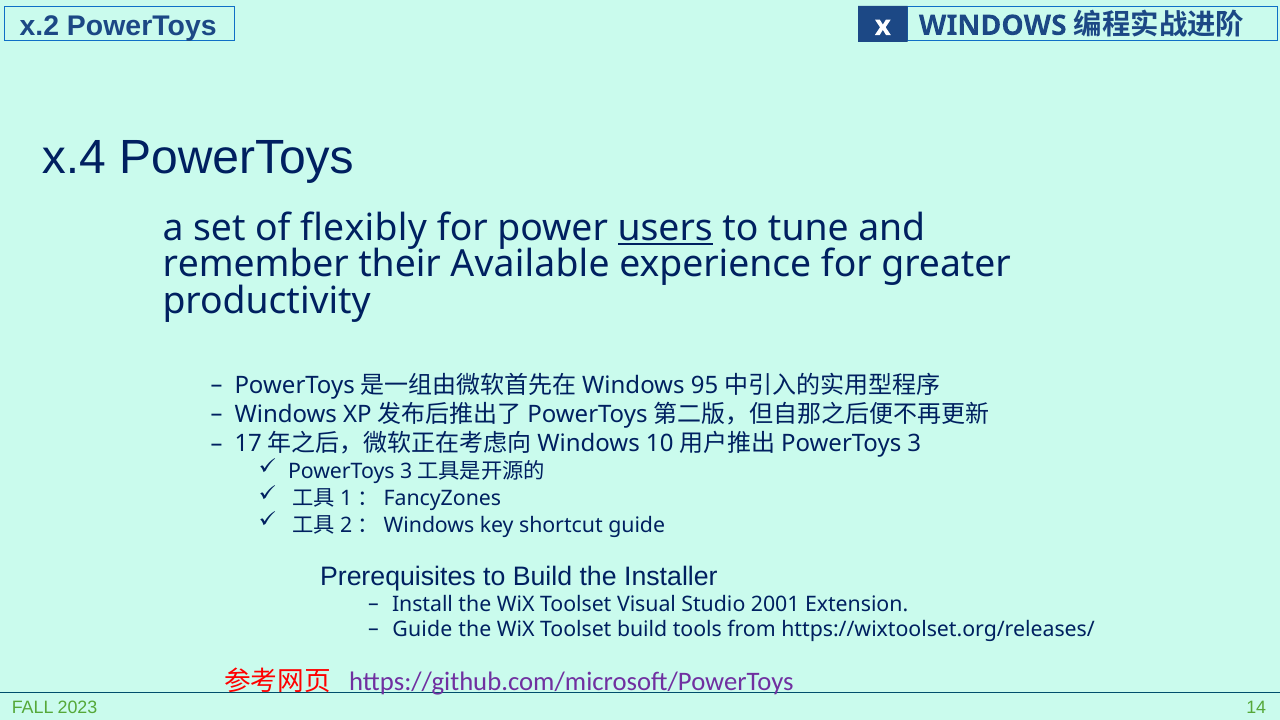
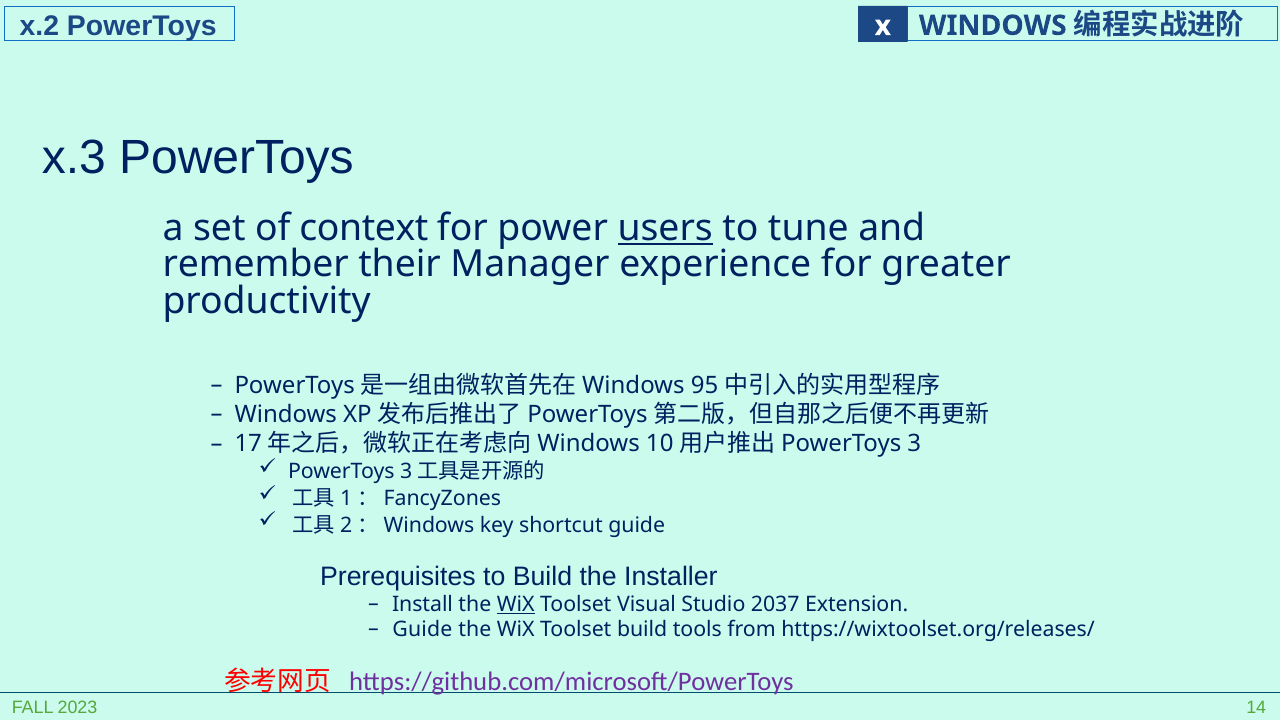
x.4: x.4 -> x.3 (74, 158)
flexibly: flexibly -> context (364, 228)
Available: Available -> Manager (530, 265)
WiX underline: none -> present (516, 605)
2001: 2001 -> 2037 (775, 605)
